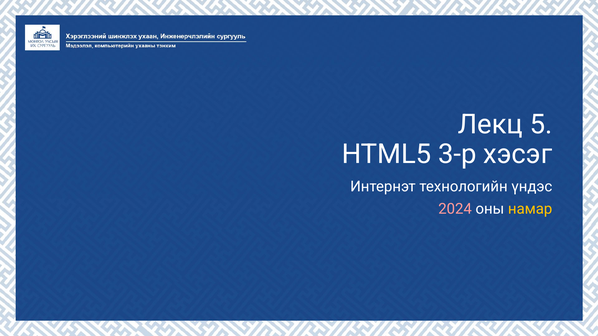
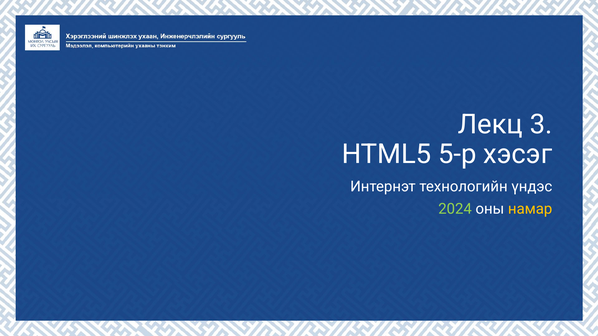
5: 5 -> 3 (541, 125)
3-р: 3-р -> 5-р (457, 154)
2024 colour: pink -> light green (455, 209)
